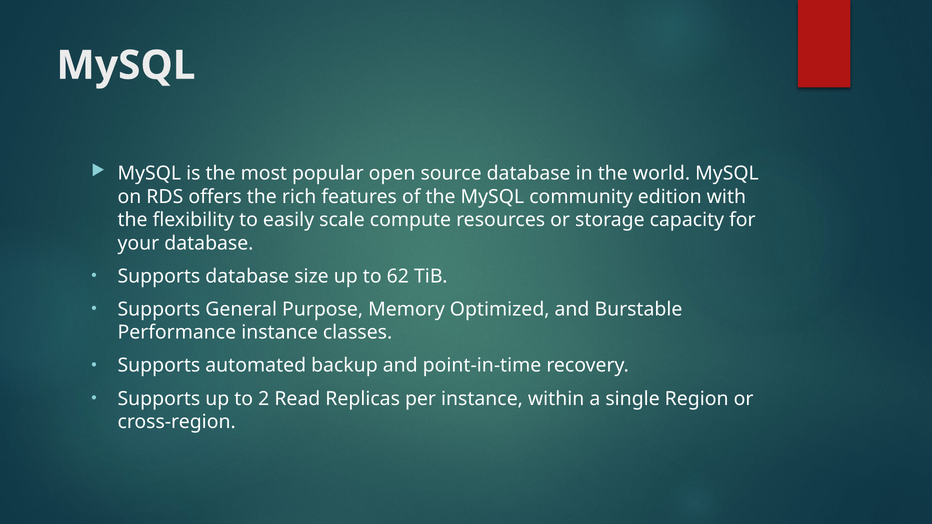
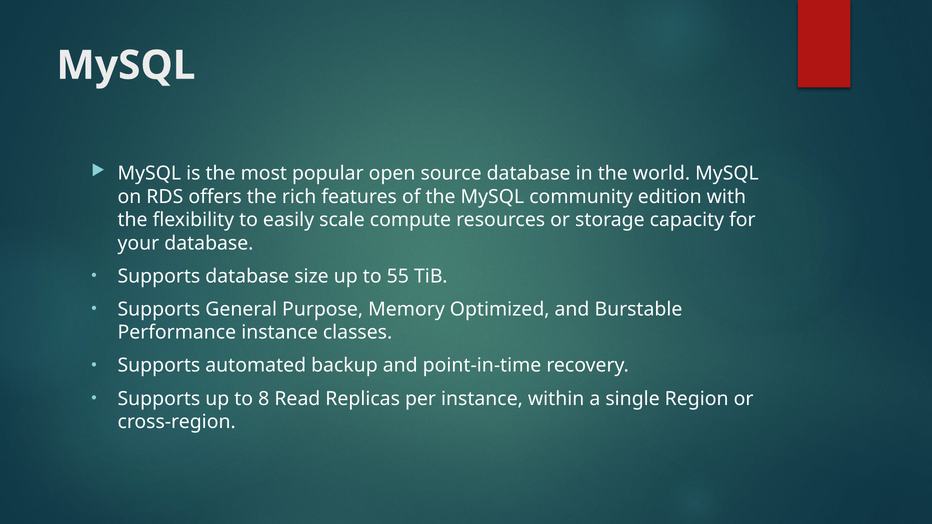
62: 62 -> 55 (398, 276)
2: 2 -> 8 (264, 399)
